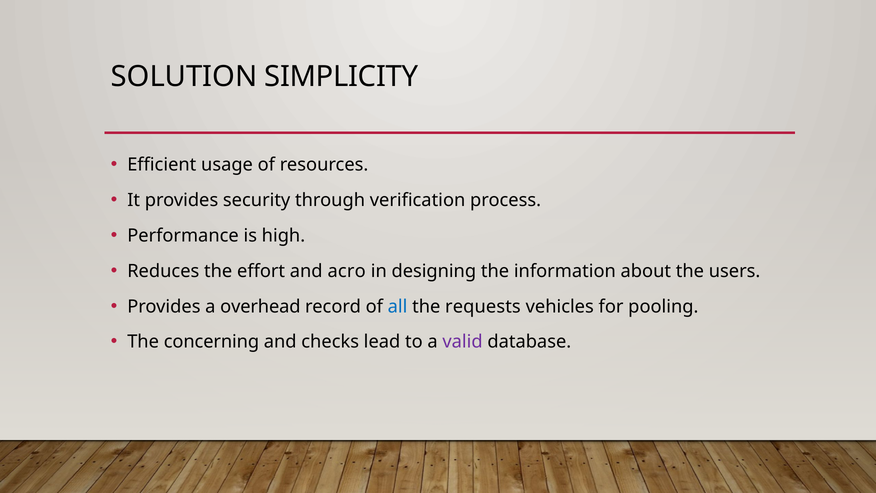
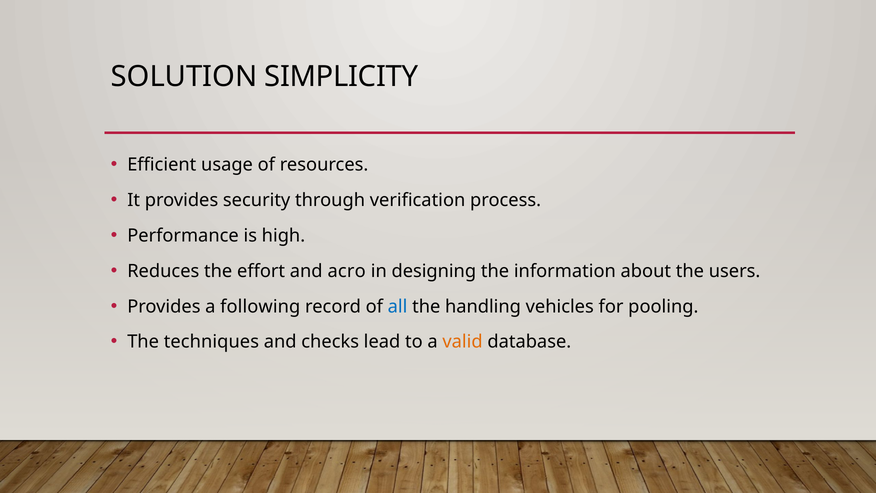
overhead: overhead -> following (260, 306)
requests: requests -> handling (483, 306)
concerning: concerning -> techniques (211, 342)
valid colour: purple -> orange (463, 342)
